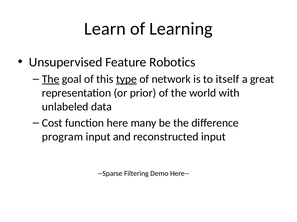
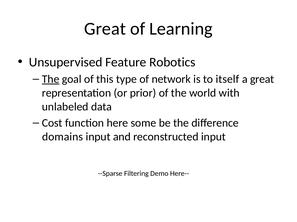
Learn: Learn -> Great (105, 29)
type underline: present -> none (126, 79)
many: many -> some (143, 123)
program: program -> domains (63, 137)
